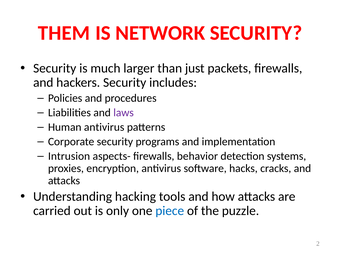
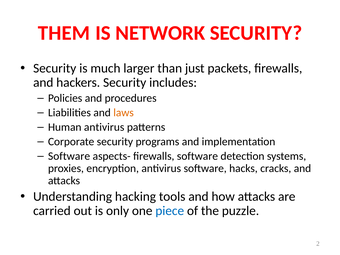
laws colour: purple -> orange (124, 113)
Intrusion: Intrusion -> Software (69, 156)
firewalls behavior: behavior -> software (197, 156)
